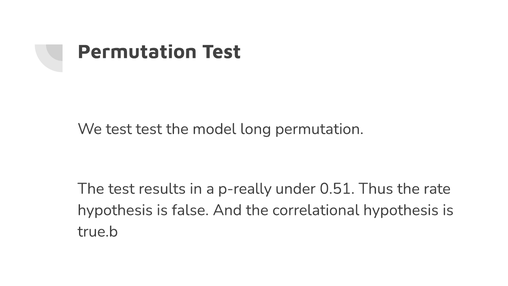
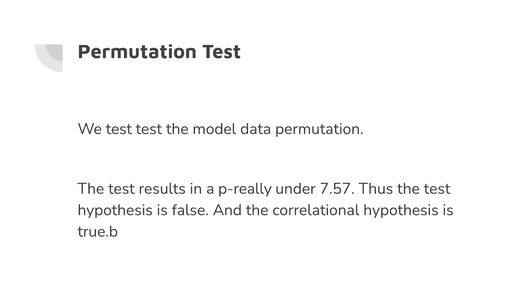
long: long -> data (256, 129)
0.51: 0.51 -> 7.57 (337, 188)
Thus the rate: rate -> test (437, 188)
